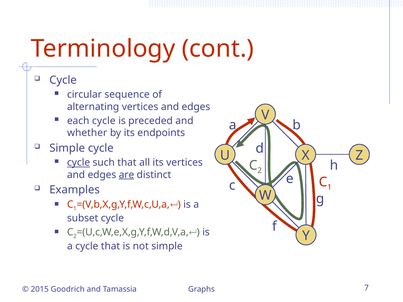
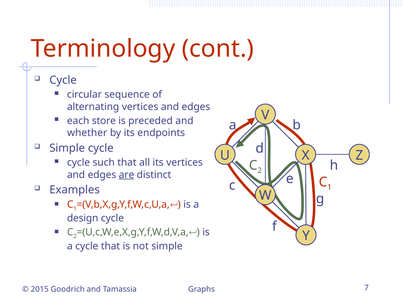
each cycle: cycle -> store (104, 121)
cycle underline: present -> none (79, 163)
subset: subset -> design (83, 218)
